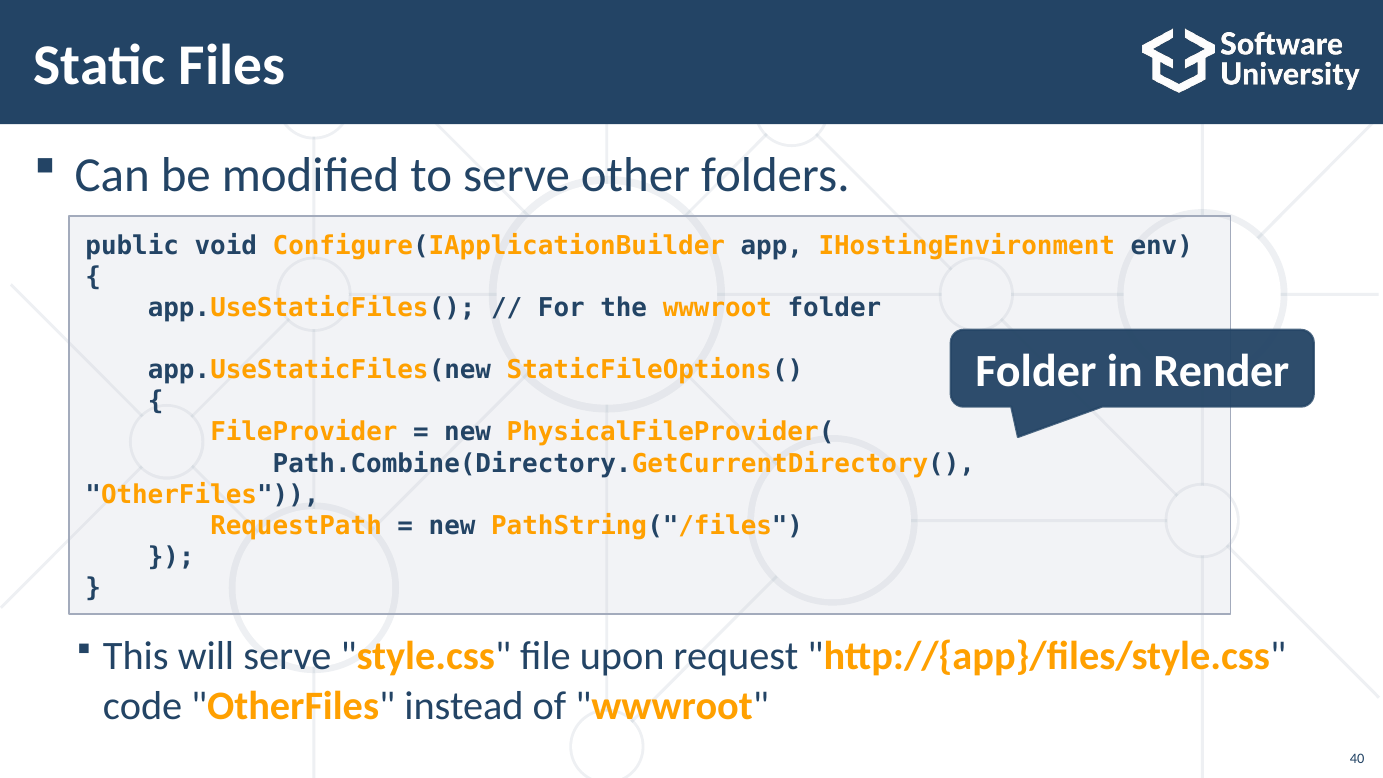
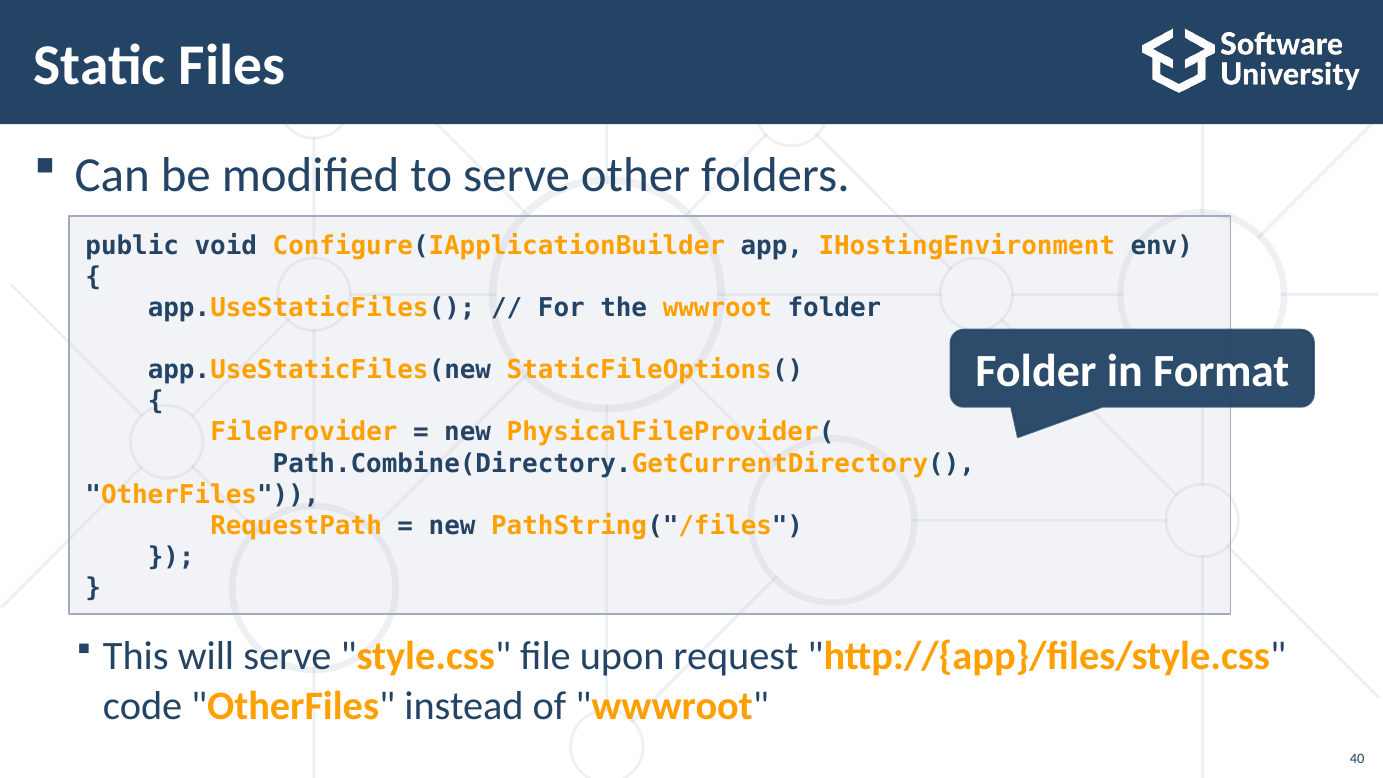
Render: Render -> Format (1221, 371)
